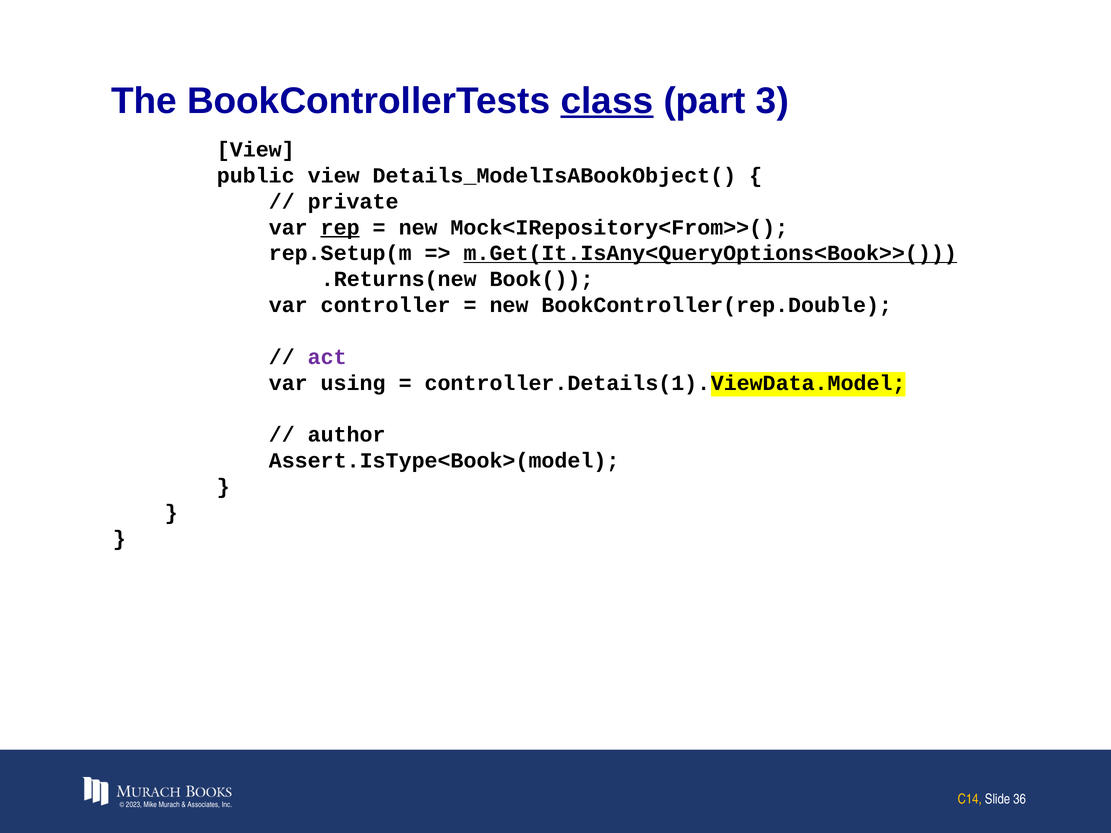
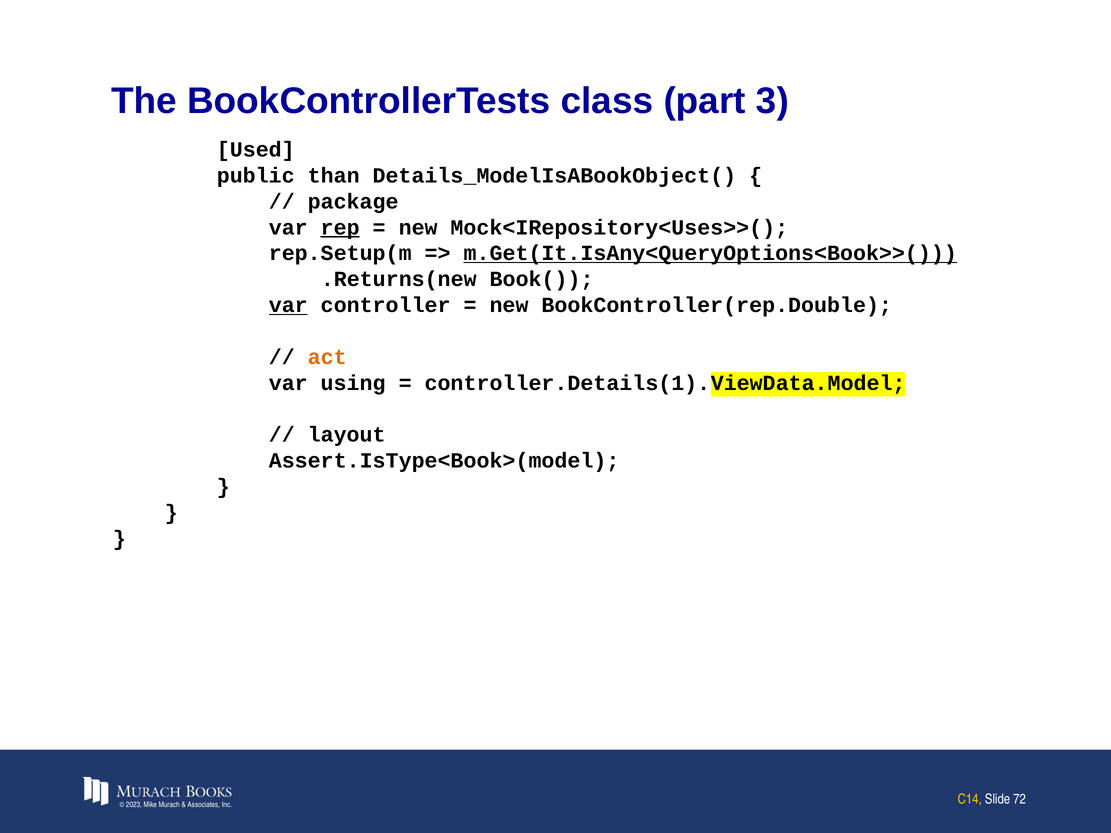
class underline: present -> none (607, 101)
View: View -> Used (256, 150)
public view: view -> than (334, 176)
private: private -> package (353, 202)
Mock<IRepository<From>>(: Mock<IRepository<From>>( -> Mock<IRepository<Uses>>( (619, 227)
var underline: none -> present (288, 305)
act colour: purple -> orange (327, 357)
author: author -> layout (347, 435)
36: 36 -> 72 (1020, 799)
